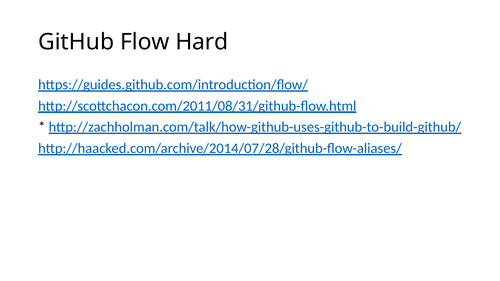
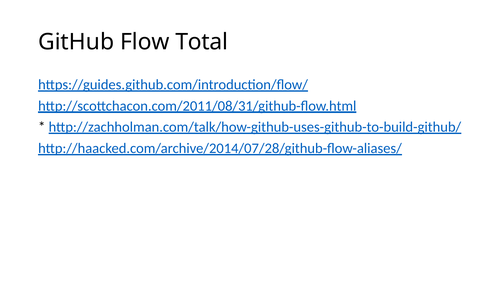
Hard: Hard -> Total (202, 42)
